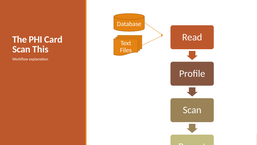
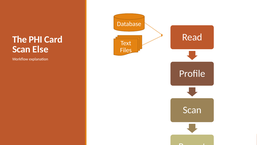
This: This -> Else (40, 49)
